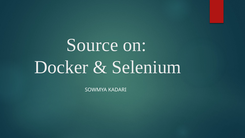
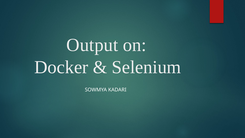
Source: Source -> Output (92, 45)
